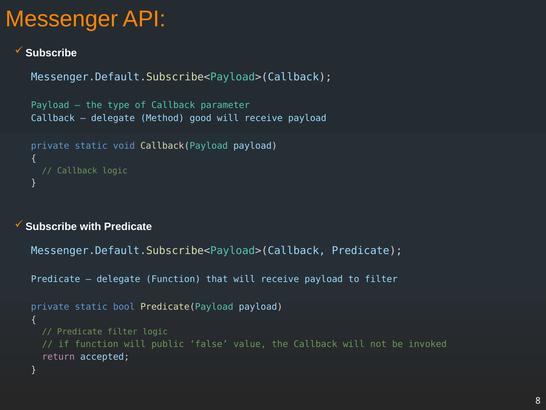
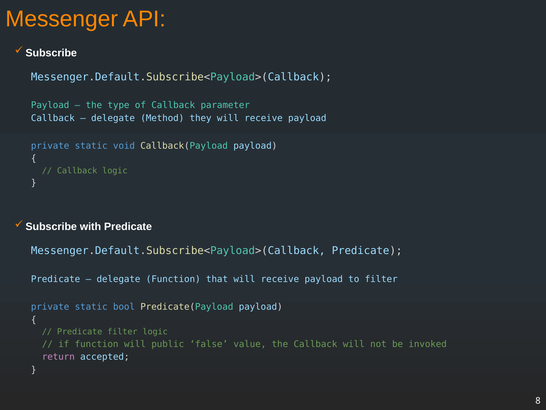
good: good -> they (201, 118)
